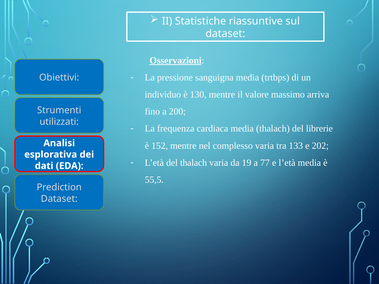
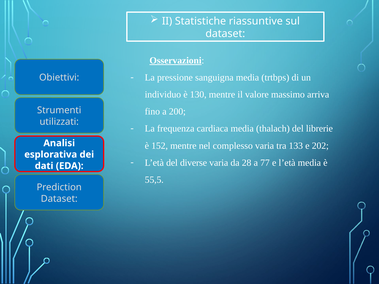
del thalach: thalach -> diverse (194, 163)
19: 19 -> 28 (247, 163)
